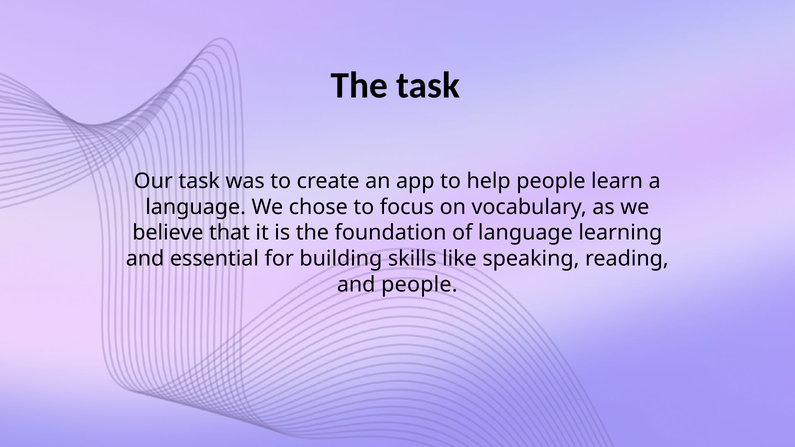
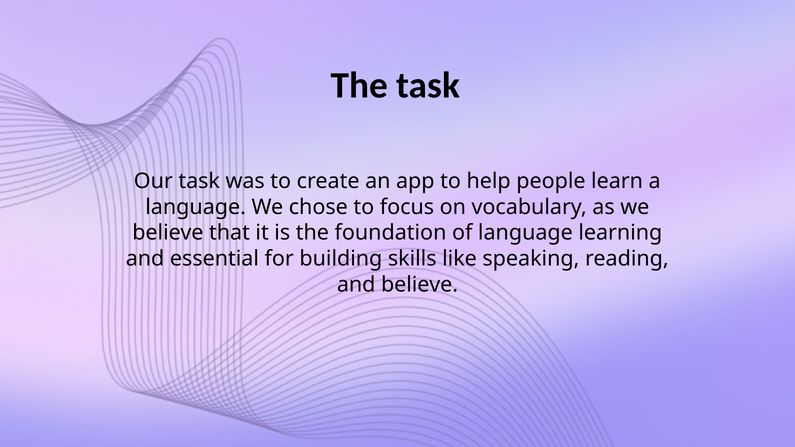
and people: people -> believe (420, 285)
